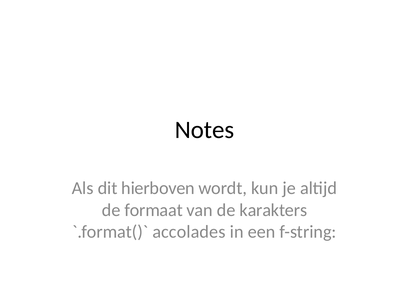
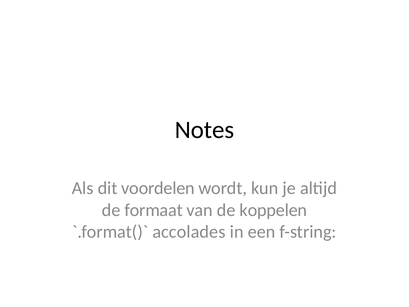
hierboven: hierboven -> voordelen (158, 188)
karakters: karakters -> koppelen (273, 210)
